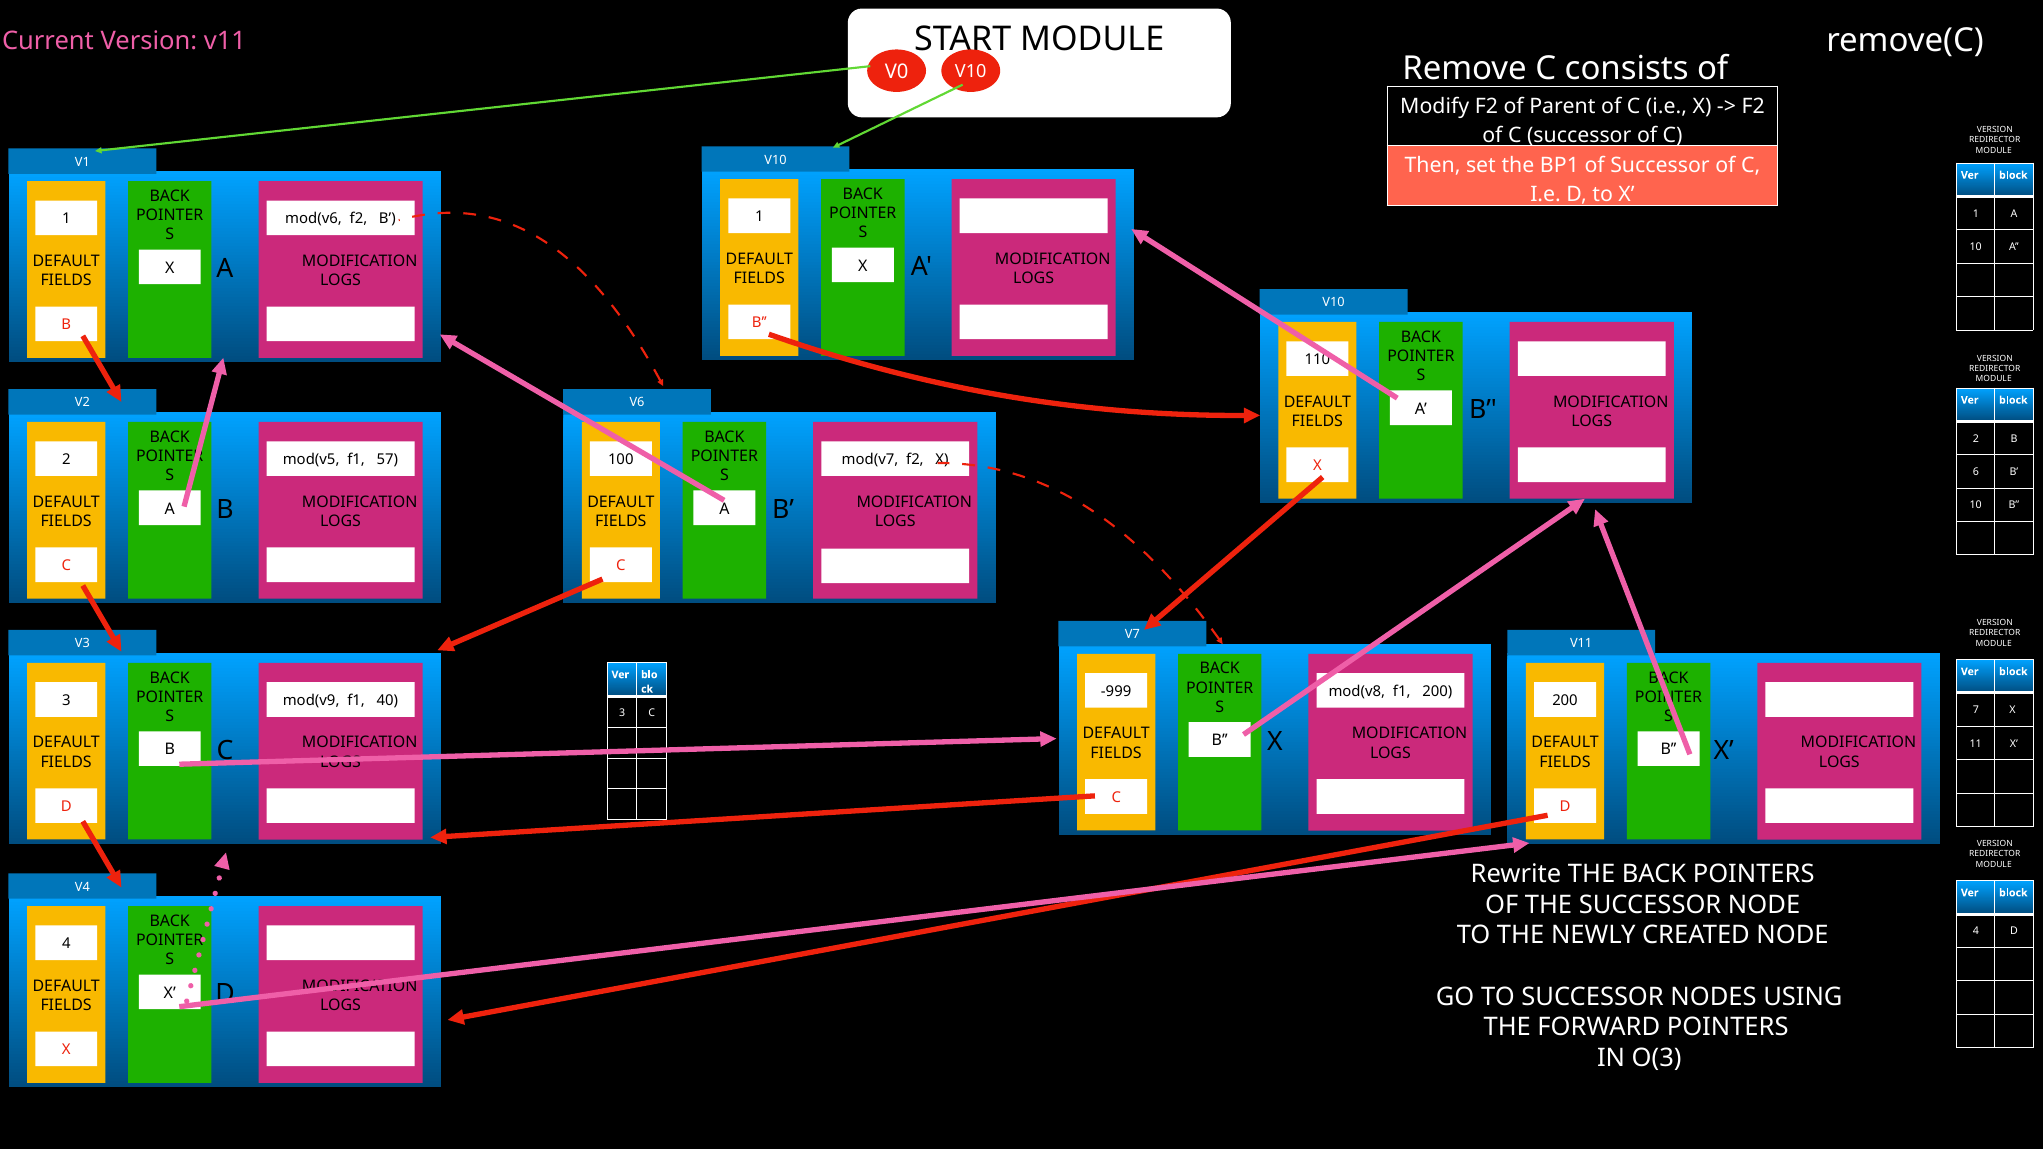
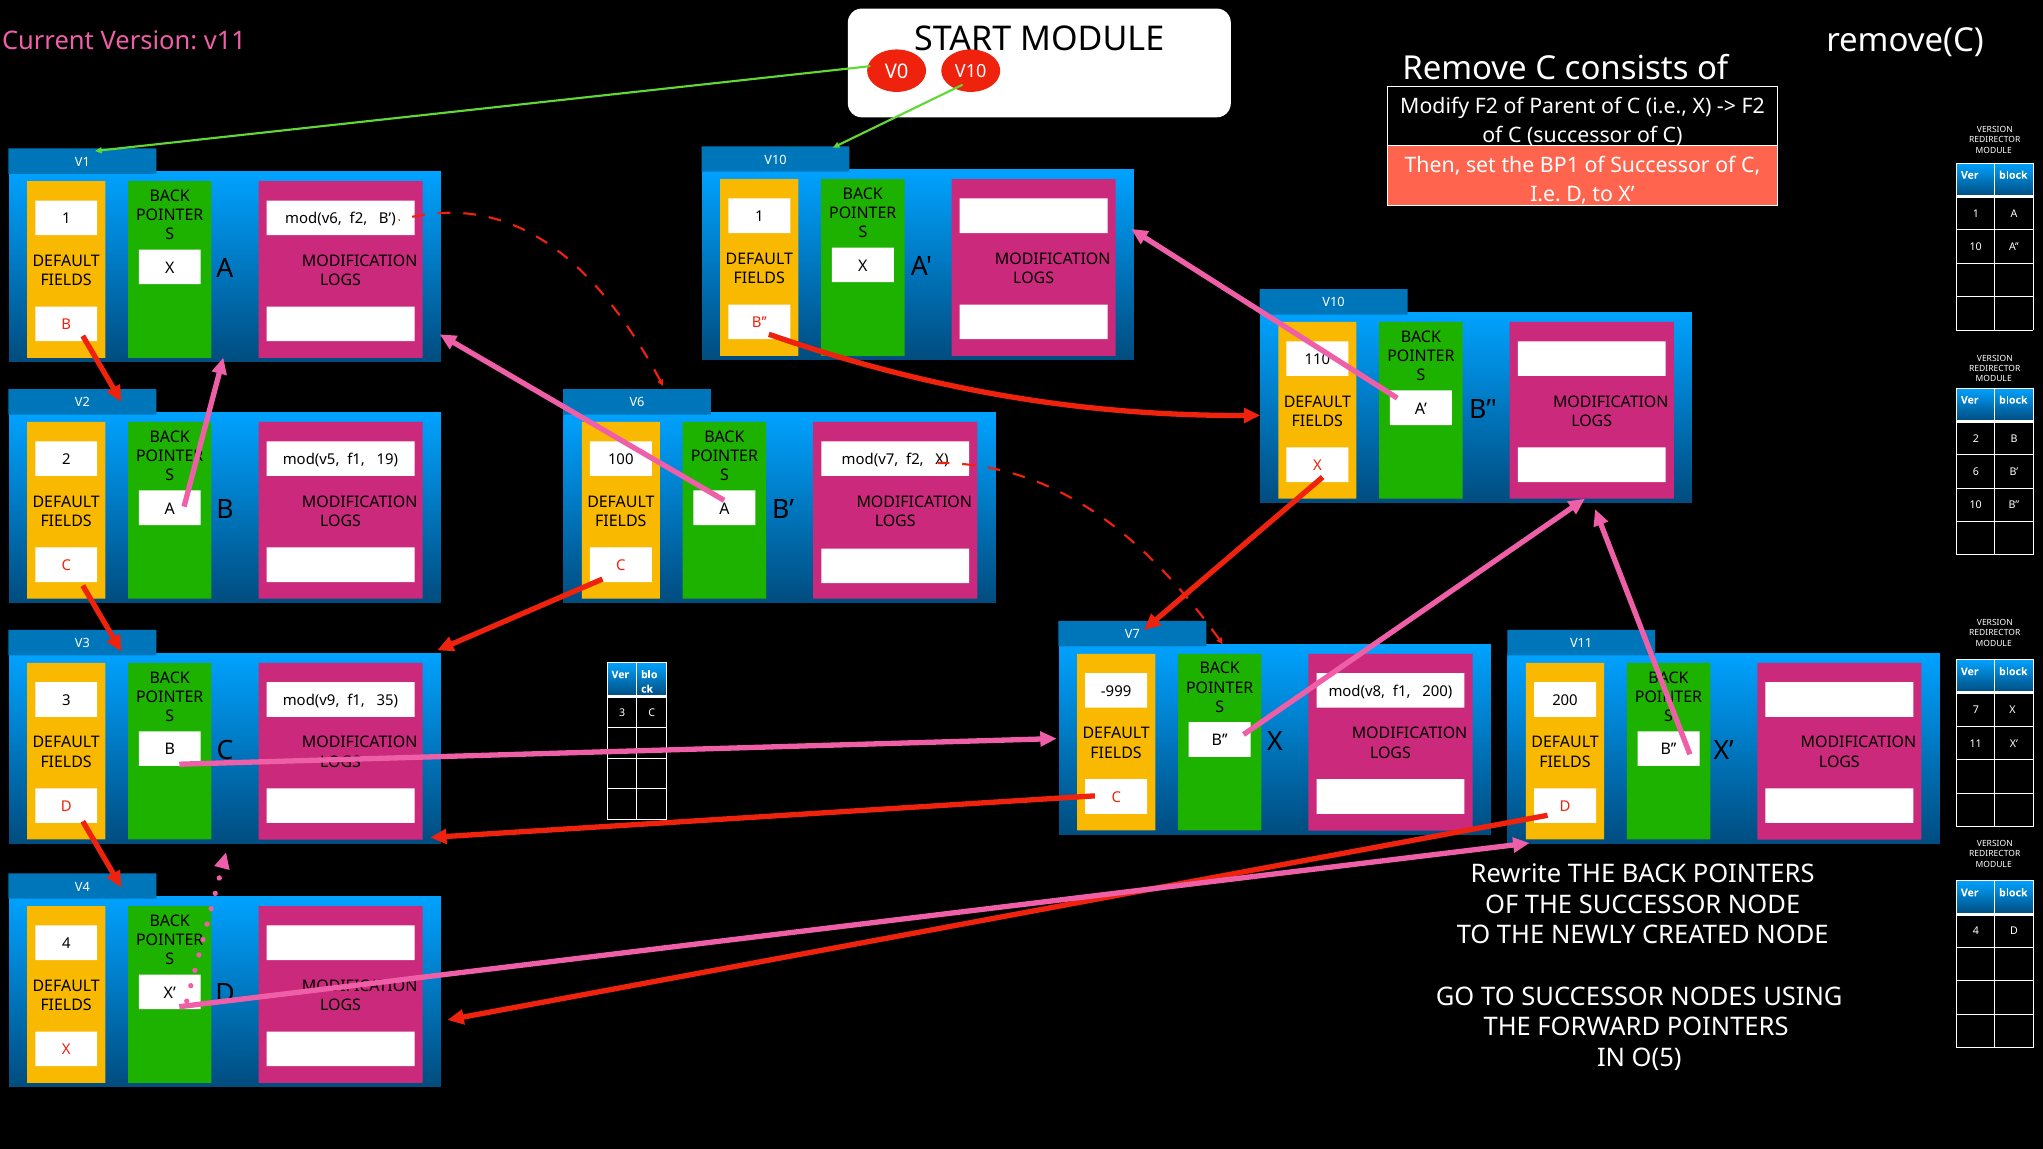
57: 57 -> 19 (387, 460)
40: 40 -> 35 (387, 701)
O(3: O(3 -> O(5 (1657, 1058)
